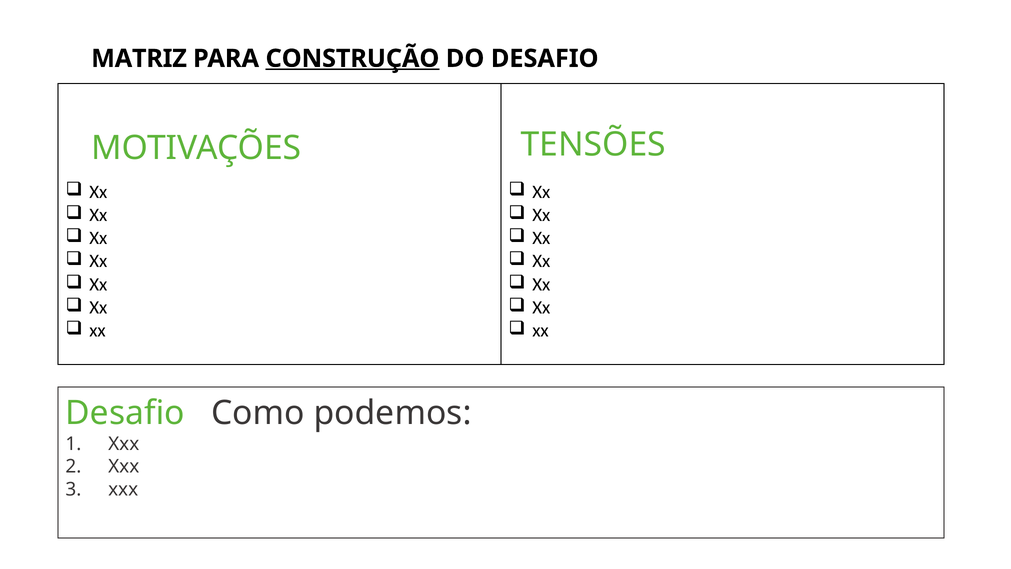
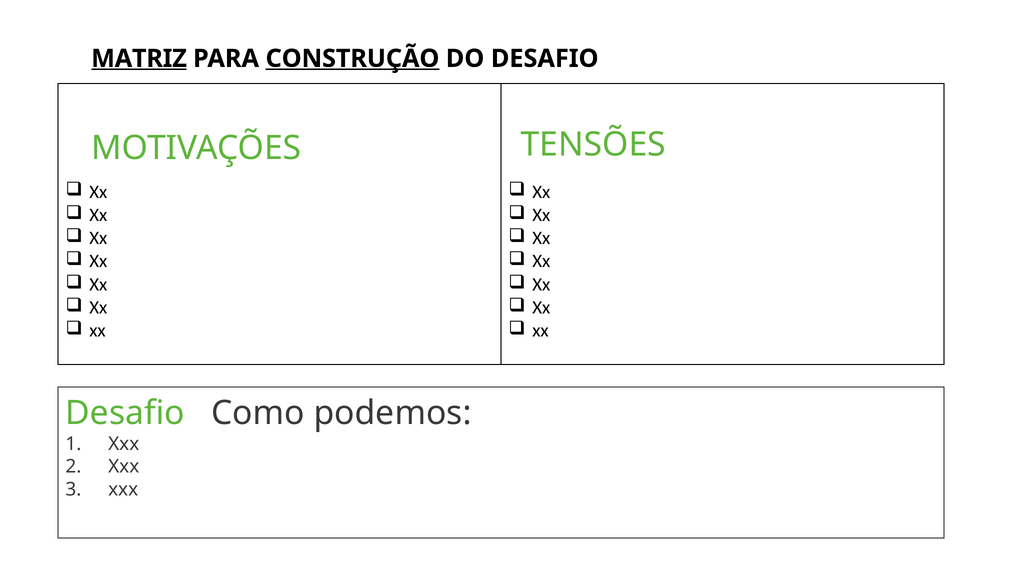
MATRIZ underline: none -> present (139, 58)
